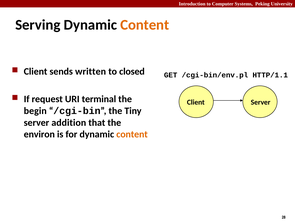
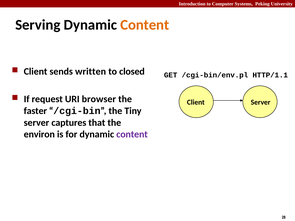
terminal: terminal -> browser (99, 99)
begin: begin -> faster (35, 111)
addition: addition -> captures (69, 123)
content colour: orange -> purple (132, 134)
